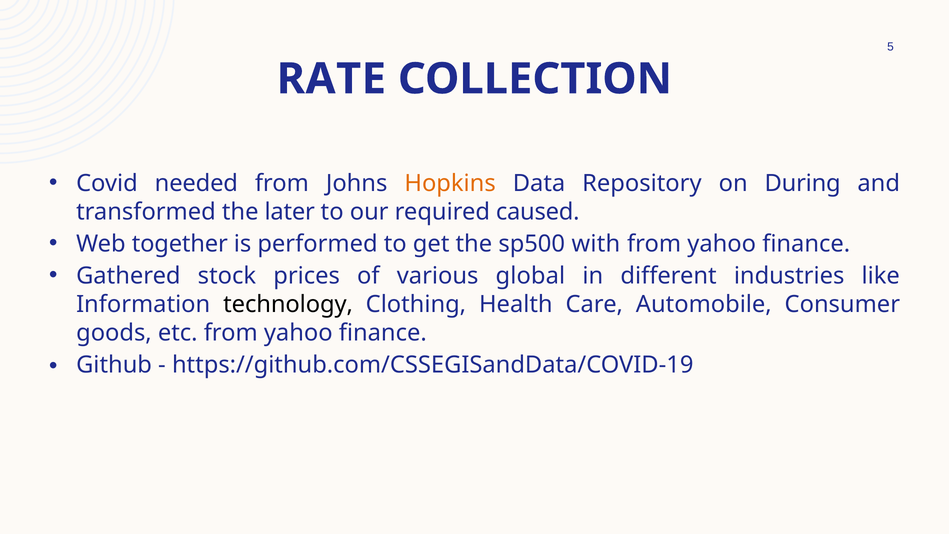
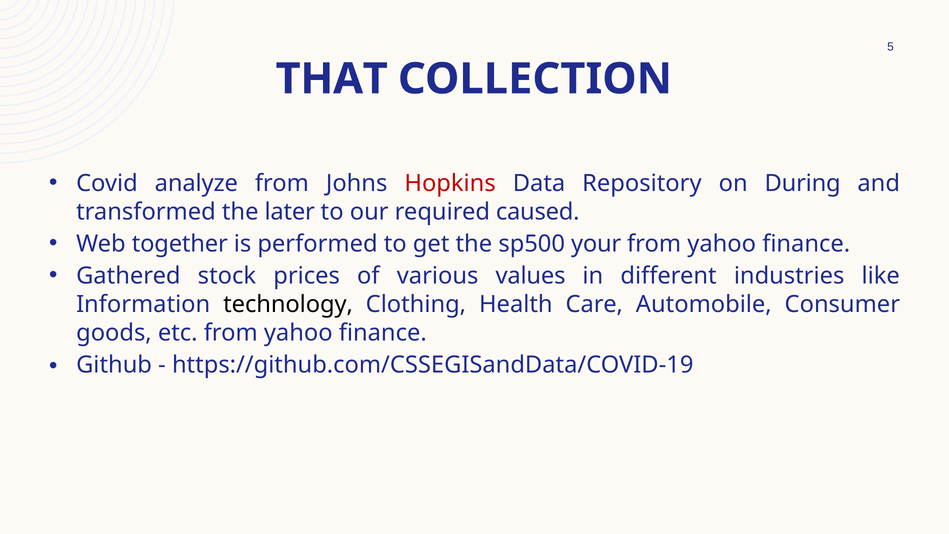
RATE: RATE -> THAT (332, 79)
needed: needed -> analyze (196, 183)
Hopkins colour: orange -> red (450, 183)
with: with -> your (596, 244)
global: global -> values (531, 276)
